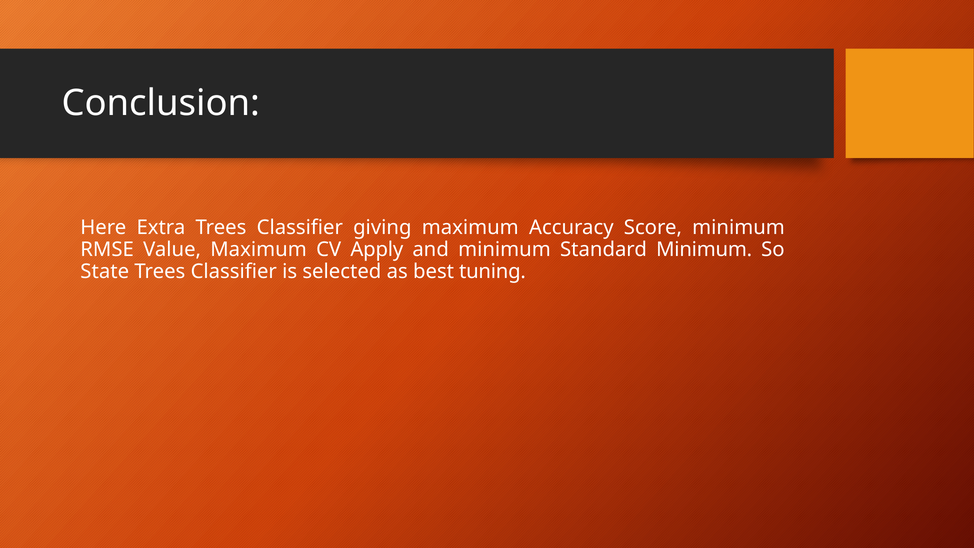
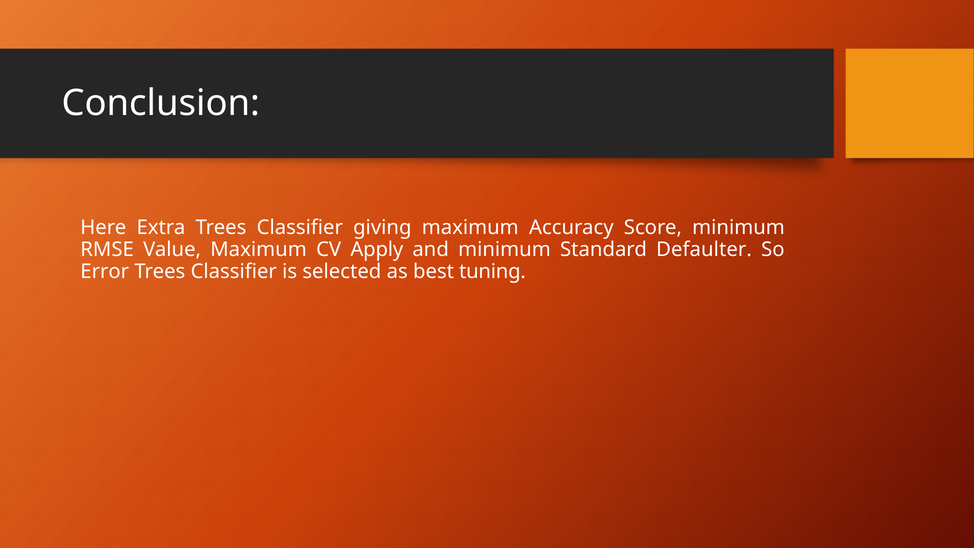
Standard Minimum: Minimum -> Defaulter (704, 249)
State: State -> Error (105, 271)
